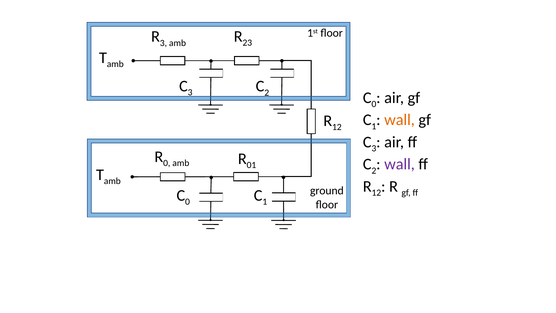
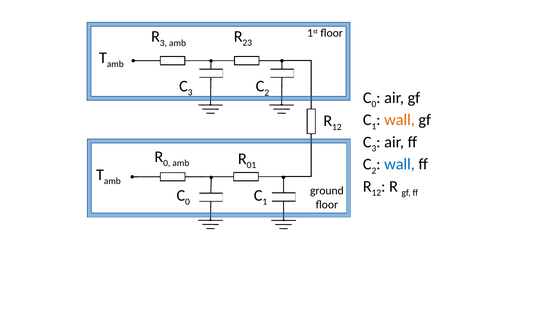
wall colour: purple -> blue (400, 164)
